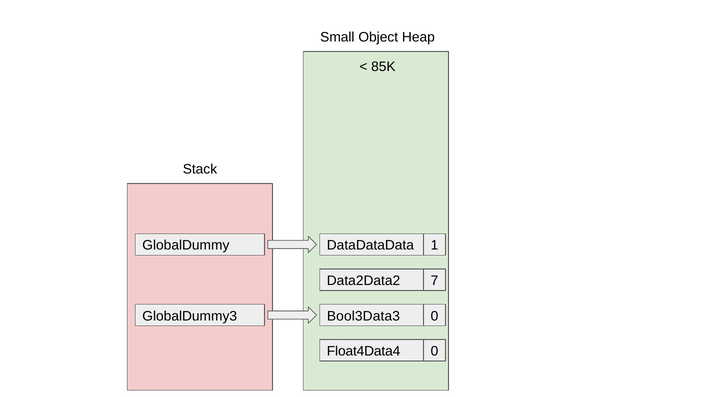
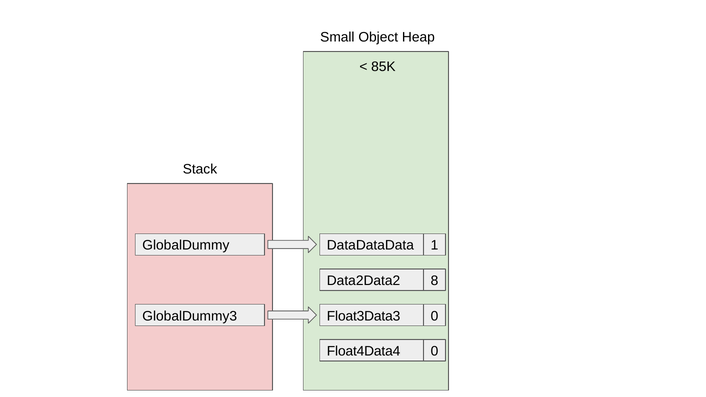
7: 7 -> 8 (434, 281)
Bool3Data3: Bool3Data3 -> Float3Data3 (364, 316)
